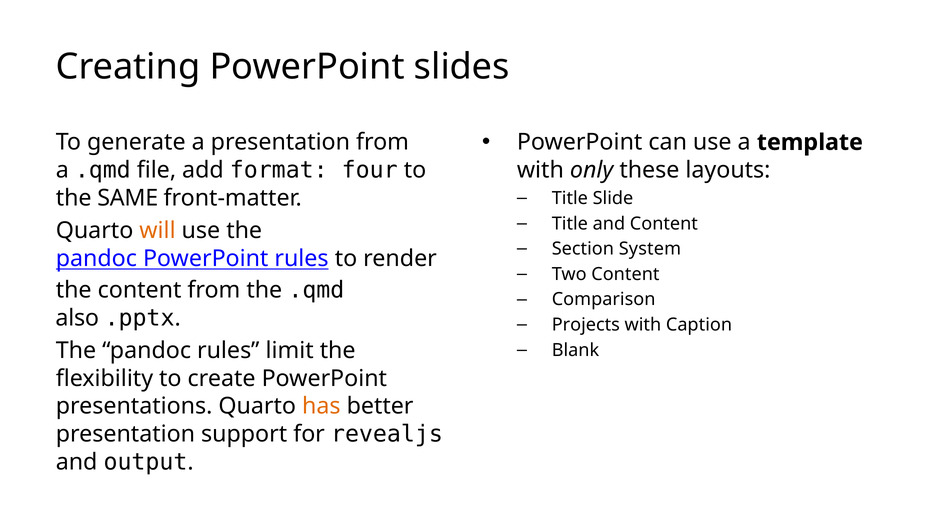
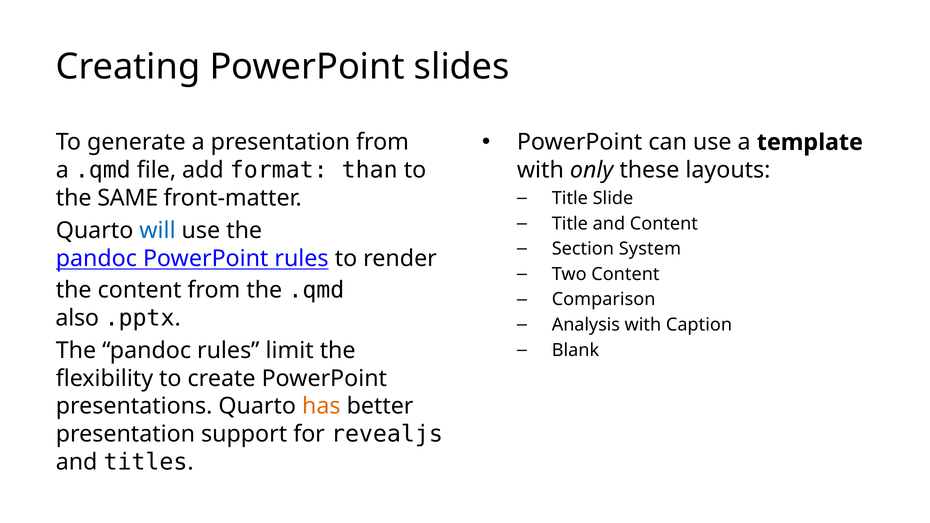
four: four -> than (370, 170)
will colour: orange -> blue (157, 231)
Projects: Projects -> Analysis (586, 325)
output: output -> titles (145, 462)
